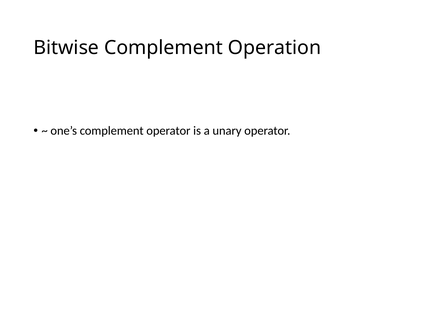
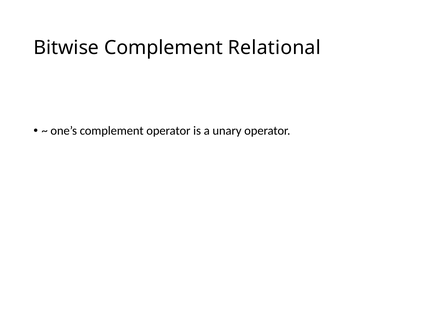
Operation: Operation -> Relational (274, 48)
